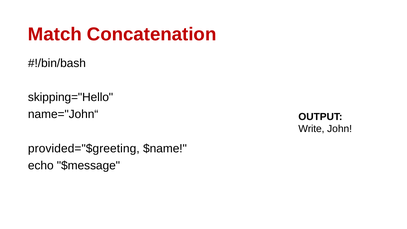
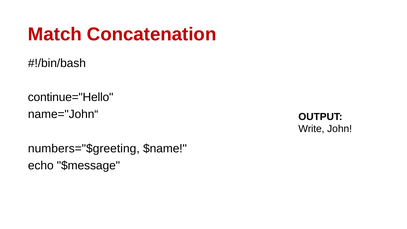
skipping="Hello: skipping="Hello -> continue="Hello (71, 97)
provided="$greeting: provided="$greeting -> numbers="$greeting (84, 148)
